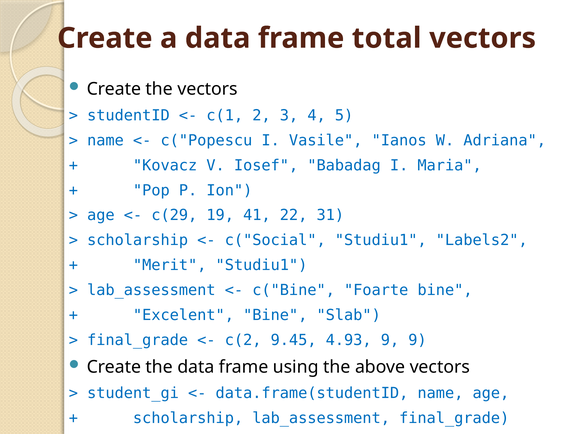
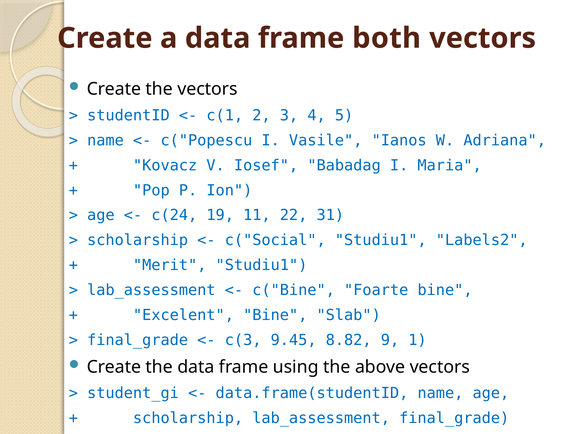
total: total -> both (387, 38)
c(29: c(29 -> c(24 (174, 215)
41: 41 -> 11 (257, 215)
c(2: c(2 -> c(3 (243, 340)
4.93: 4.93 -> 8.82 (349, 340)
9 9: 9 -> 1 (417, 340)
